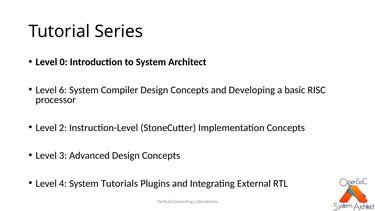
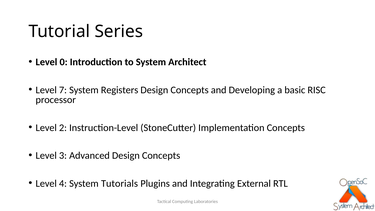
6: 6 -> 7 (63, 90)
Compiler: Compiler -> Registers (120, 90)
